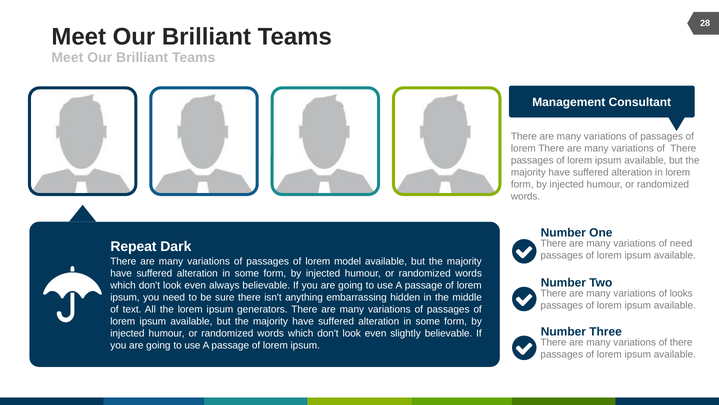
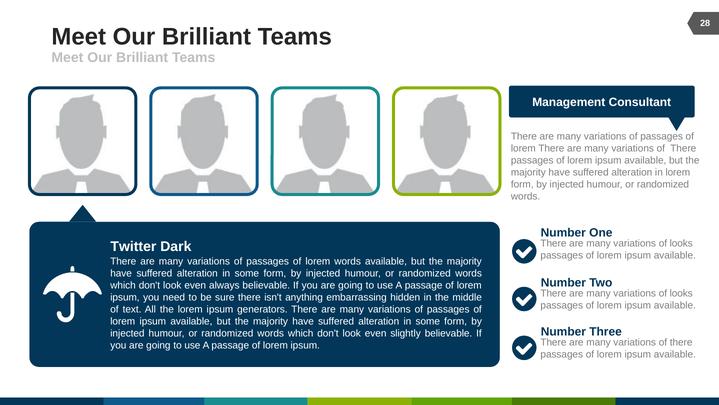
need: need -> looks (681, 243)
Repeat: Repeat -> Twitter (133, 246)
lorem model: model -> words (348, 261)
